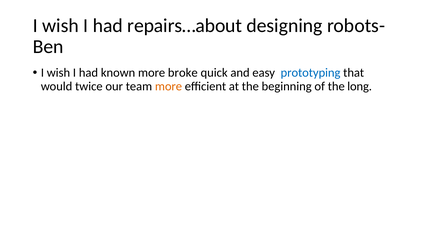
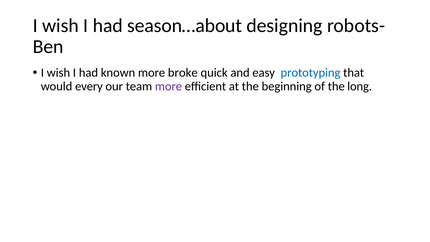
repairs…about: repairs…about -> season…about (185, 25)
twice: twice -> every (89, 86)
more colour: orange -> purple (169, 86)
